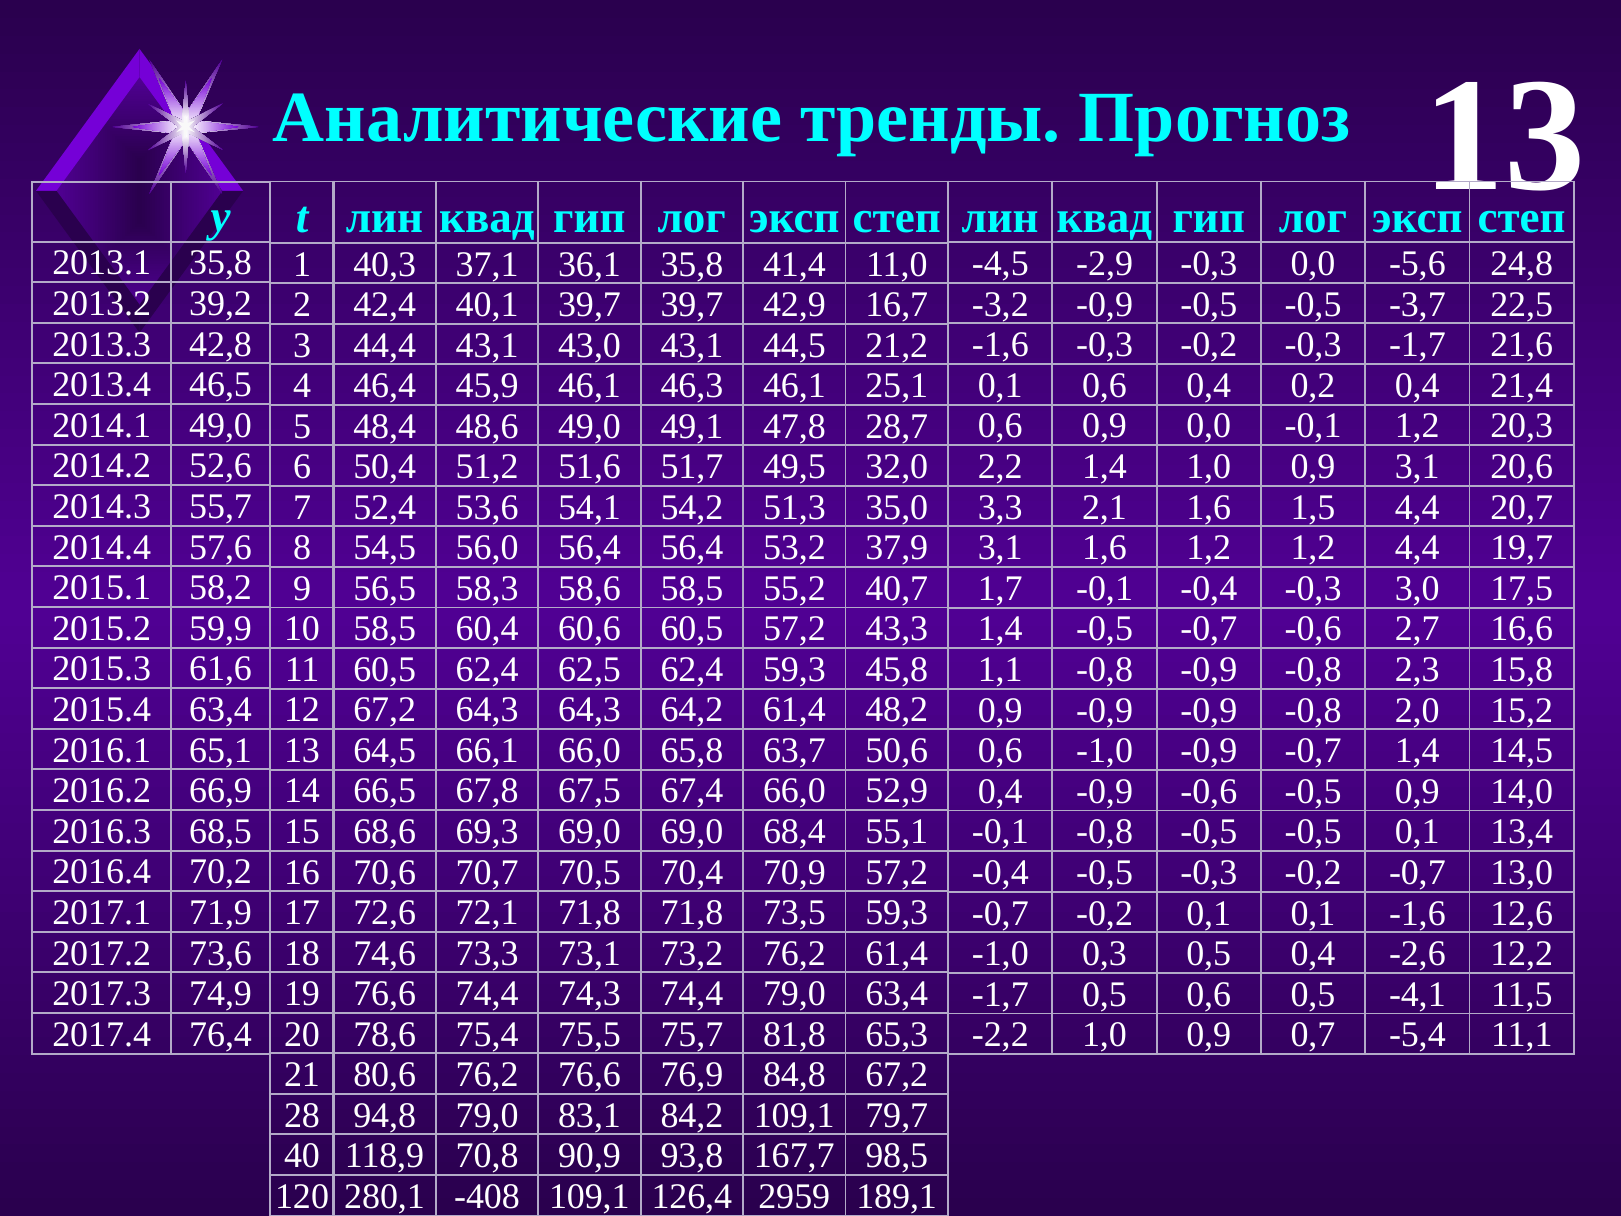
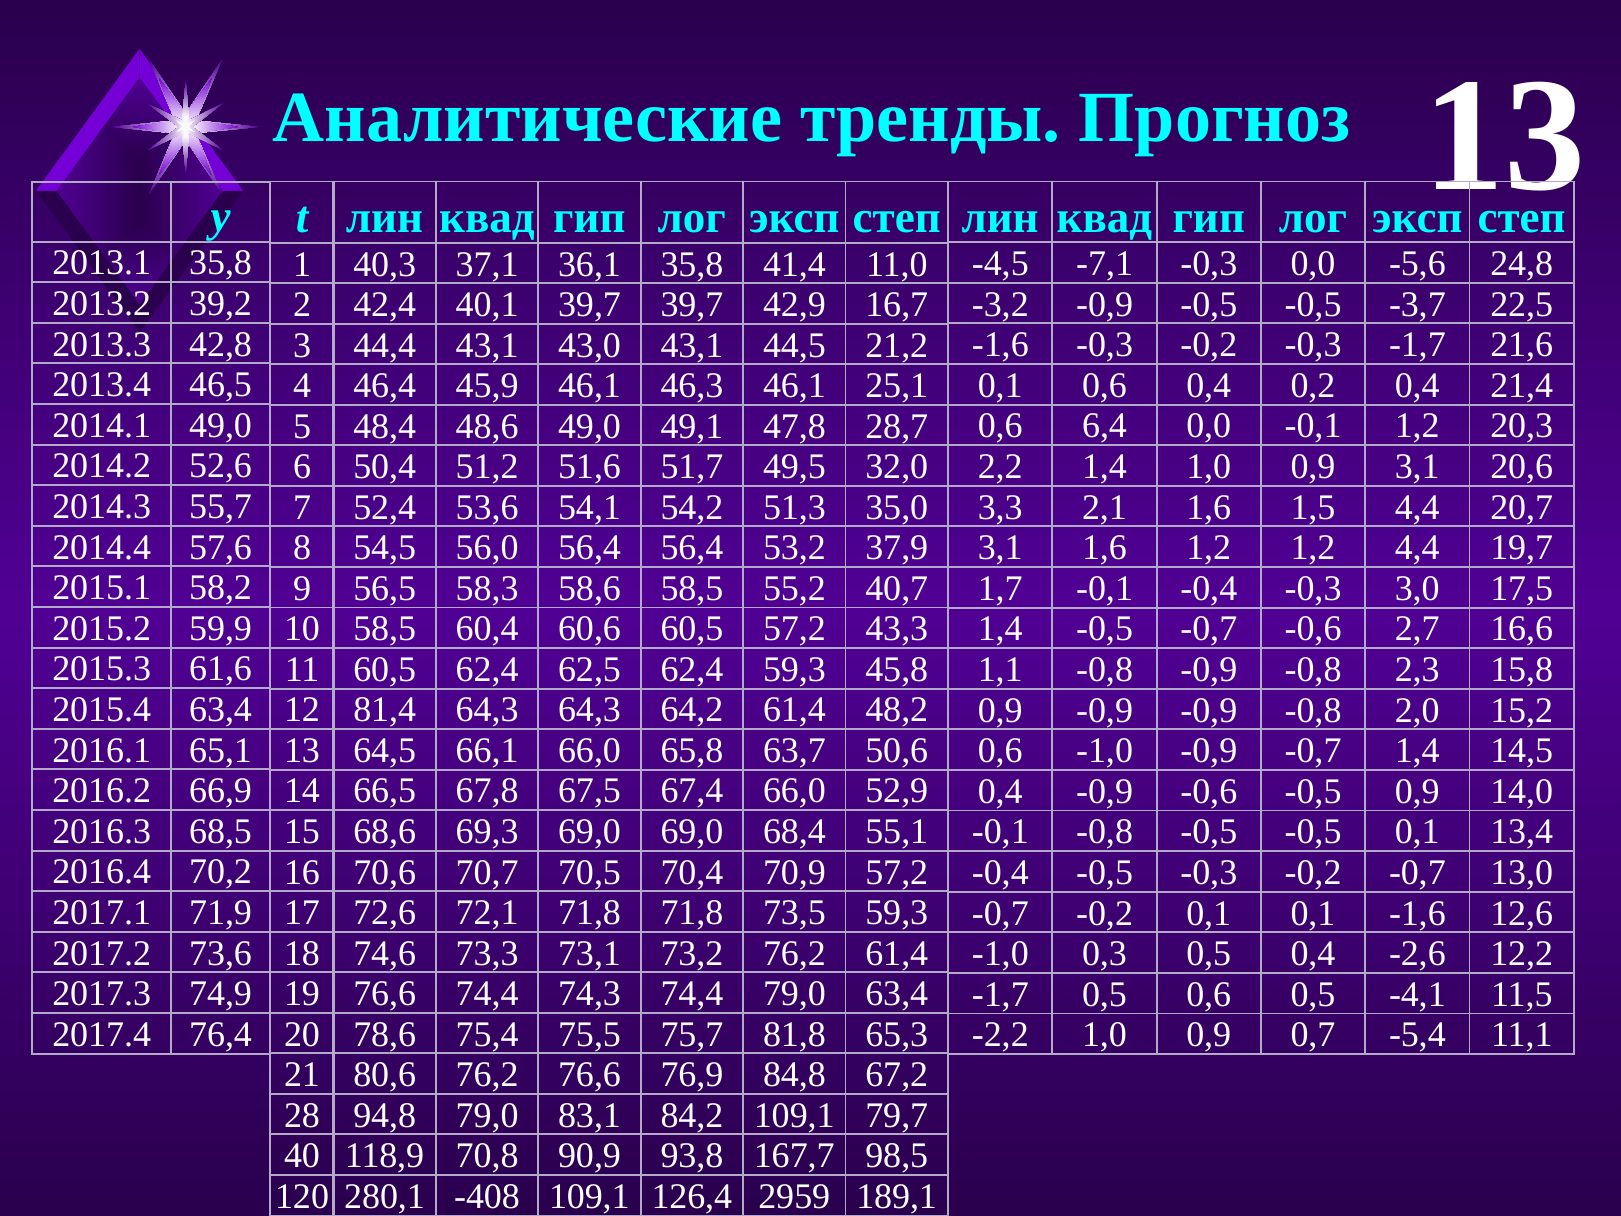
-2,9: -2,9 -> -7,1 (1105, 264)
0,6 0,9: 0,9 -> 6,4 (1105, 426)
67,2: 67,2 -> 81,4 (385, 710)
